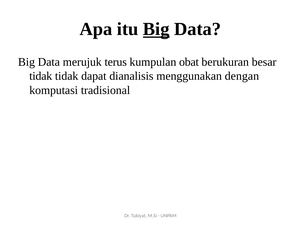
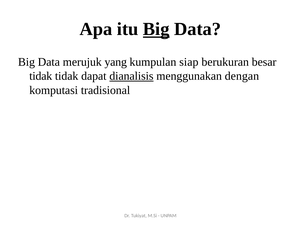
terus: terus -> yang (116, 62)
obat: obat -> siap (189, 62)
dianalisis underline: none -> present (131, 76)
